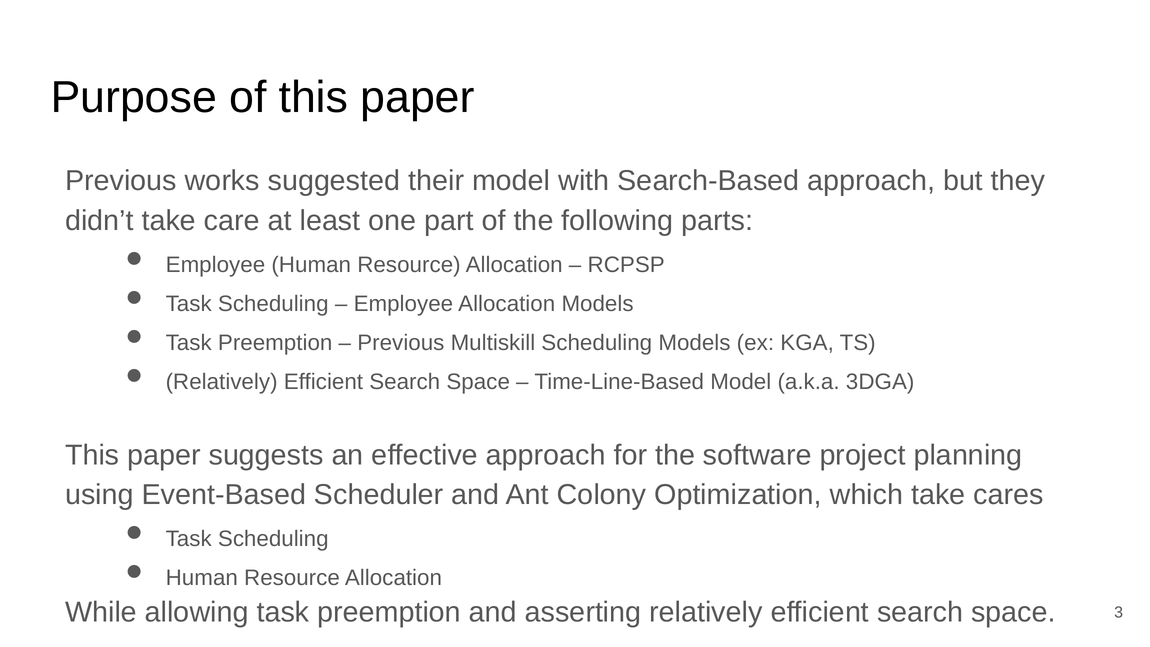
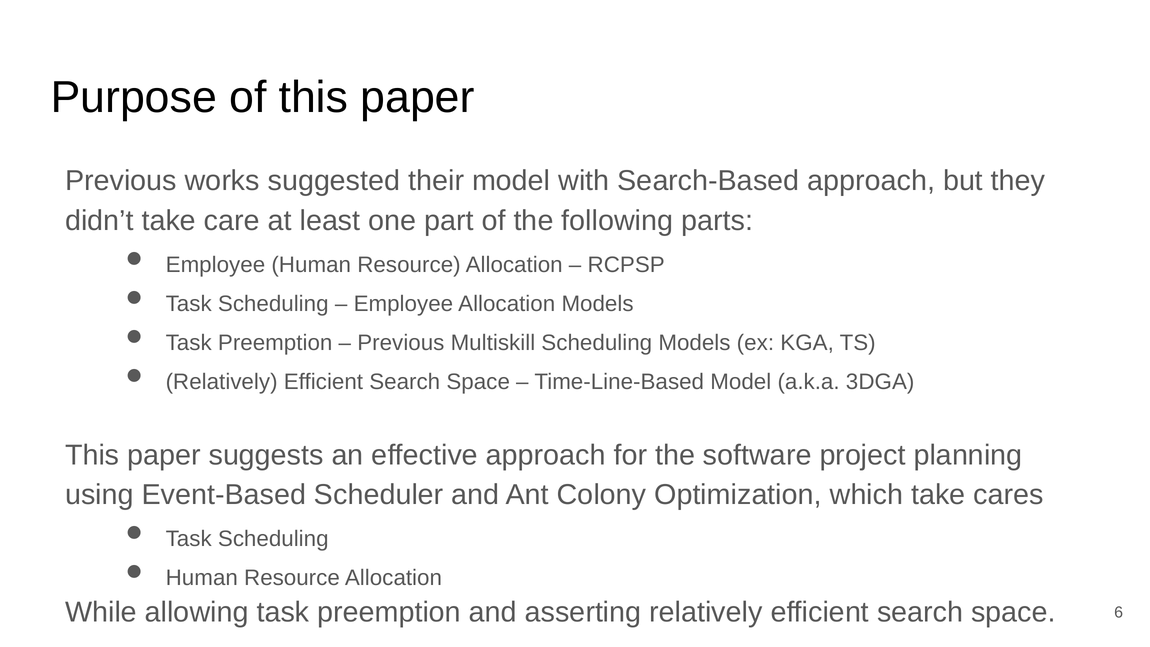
3: 3 -> 6 (1119, 612)
